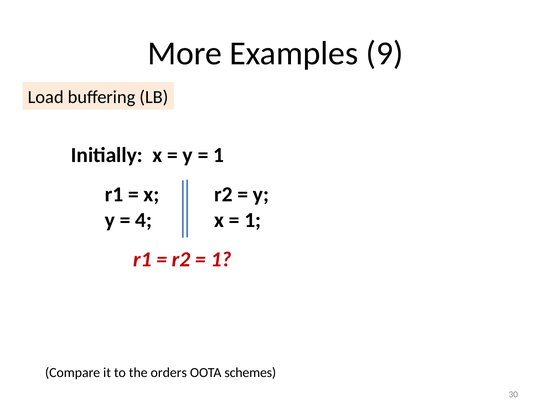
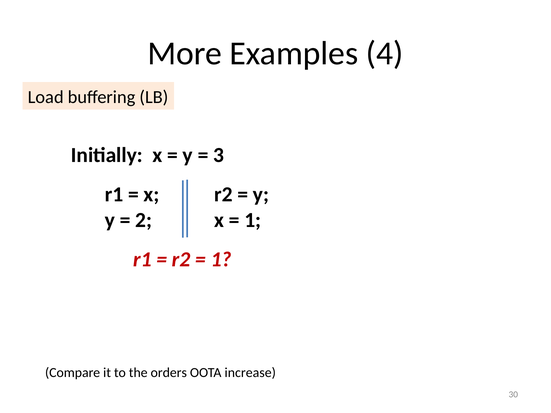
9: 9 -> 4 (385, 53)
1: 1 -> 3 (219, 155)
4: 4 -> 2 (144, 220)
schemes: schemes -> increase (250, 373)
